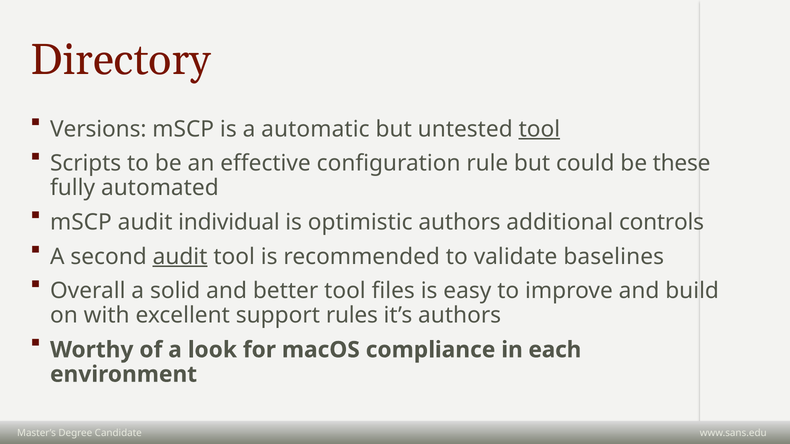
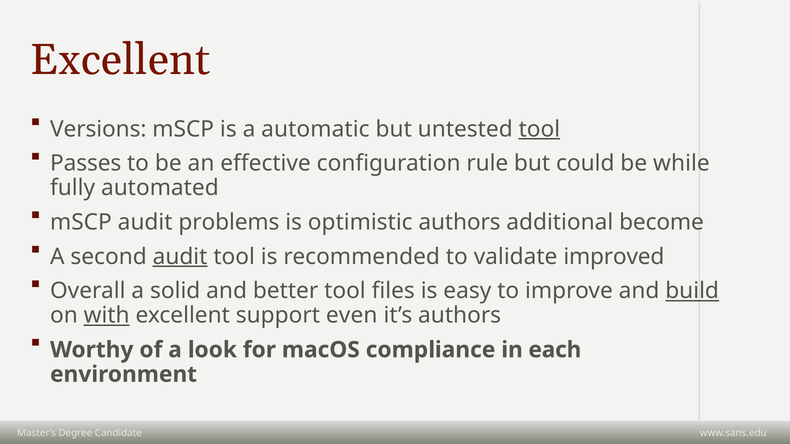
Directory: Directory -> Excellent (120, 60)
Scripts: Scripts -> Passes (86, 164)
these: these -> while (681, 164)
individual: individual -> problems (229, 222)
controls: controls -> become (662, 222)
baselines: baselines -> improved (614, 257)
build underline: none -> present (692, 291)
with underline: none -> present (107, 316)
rules: rules -> even (352, 316)
